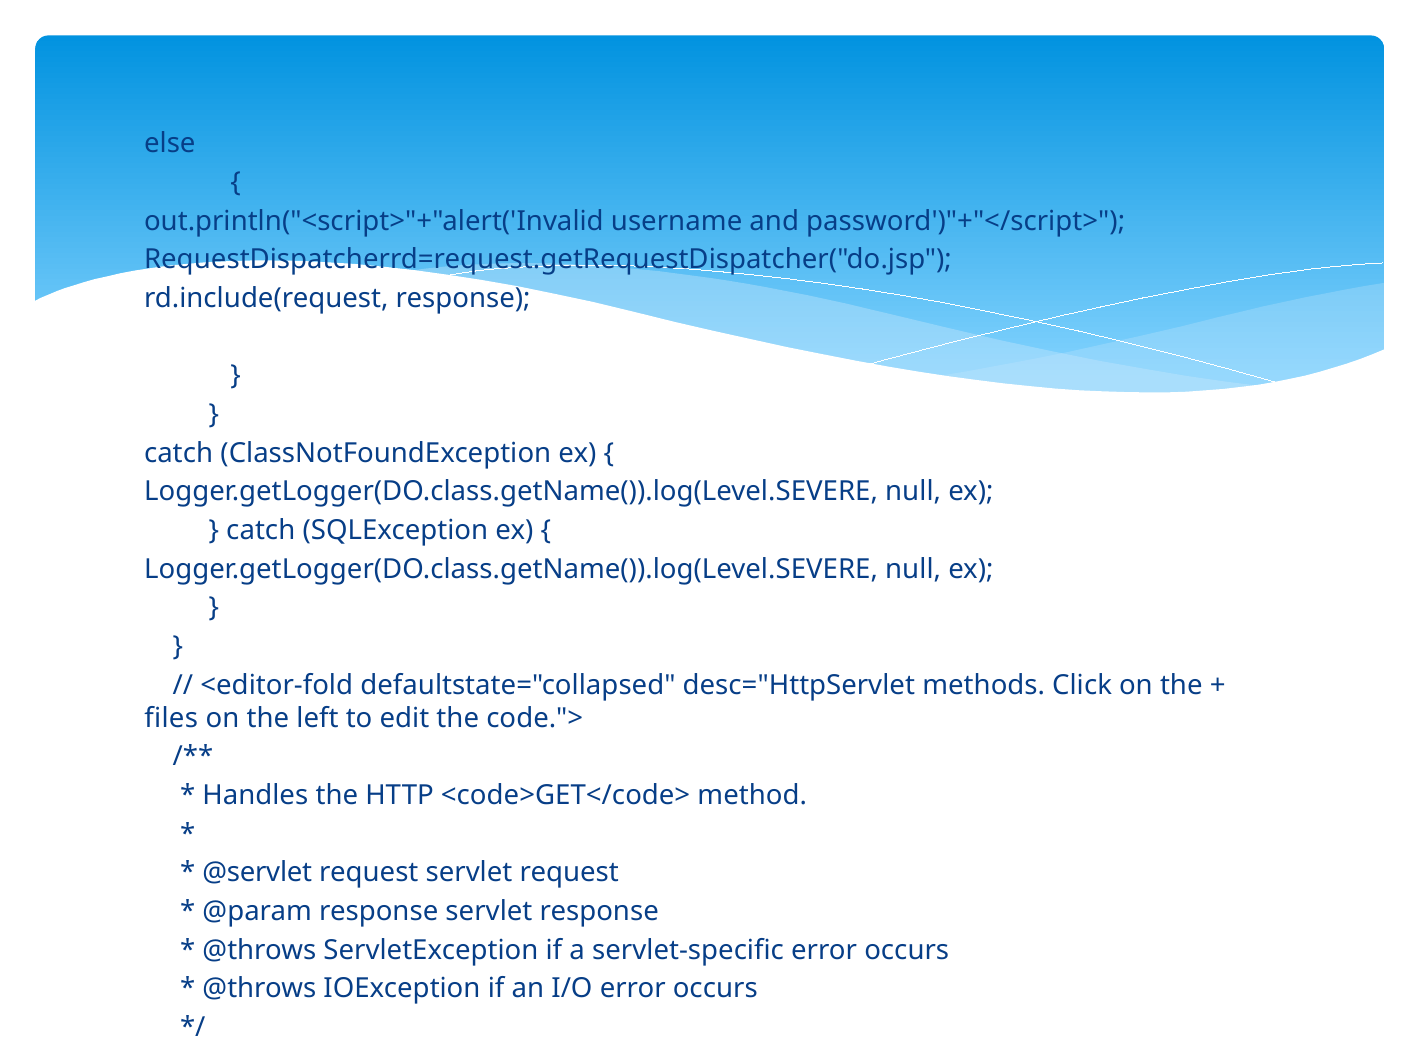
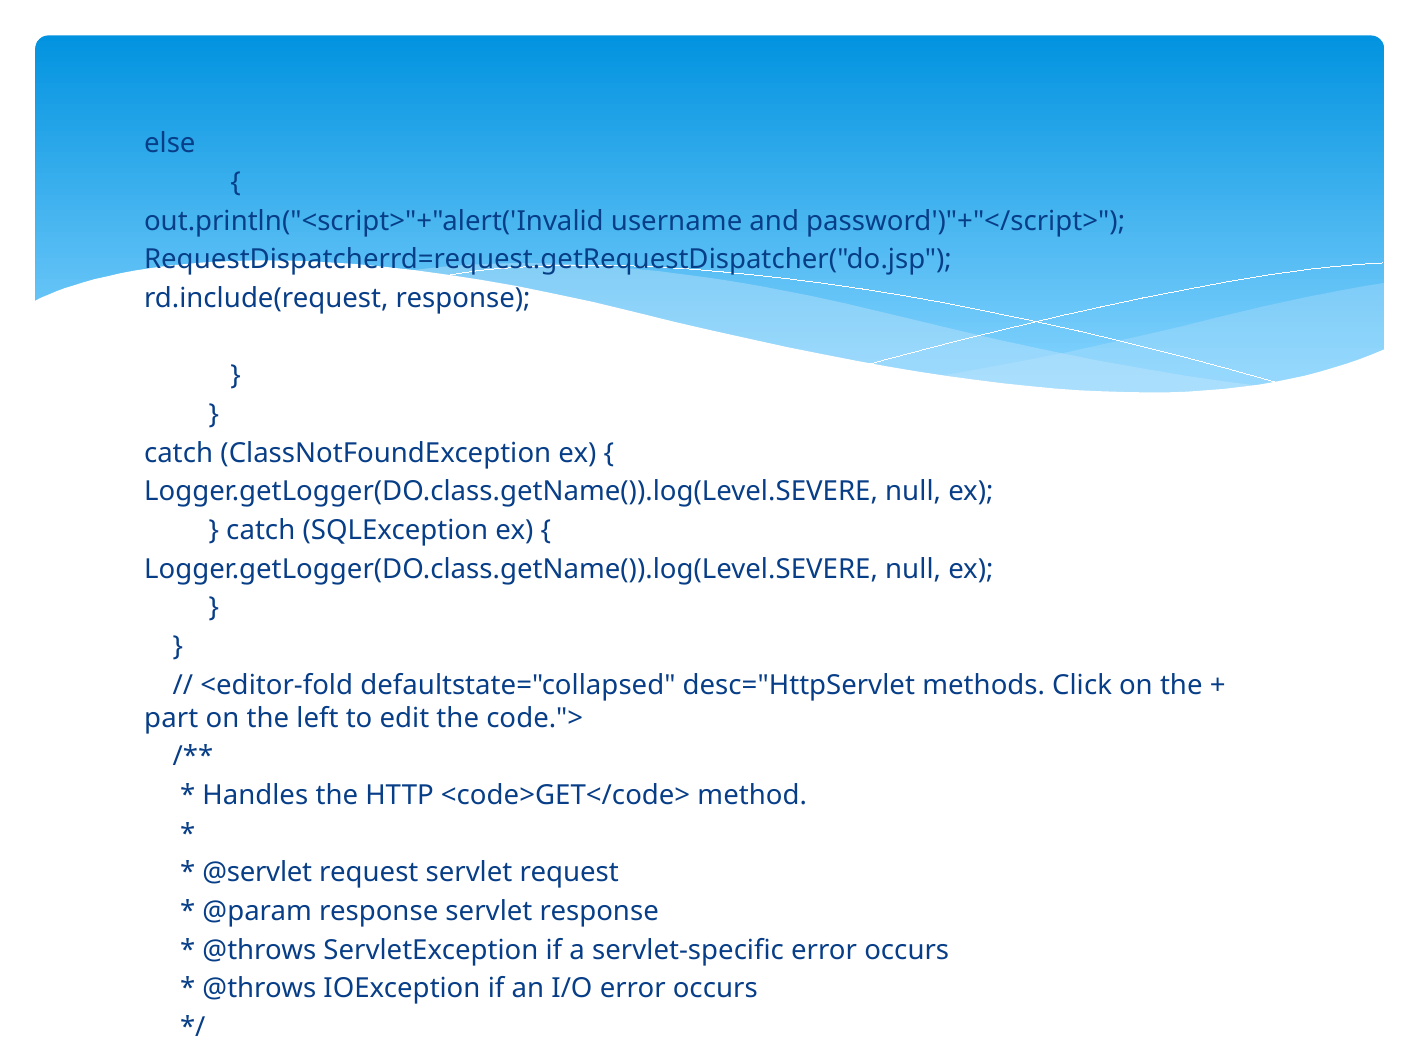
files: files -> part (171, 718)
